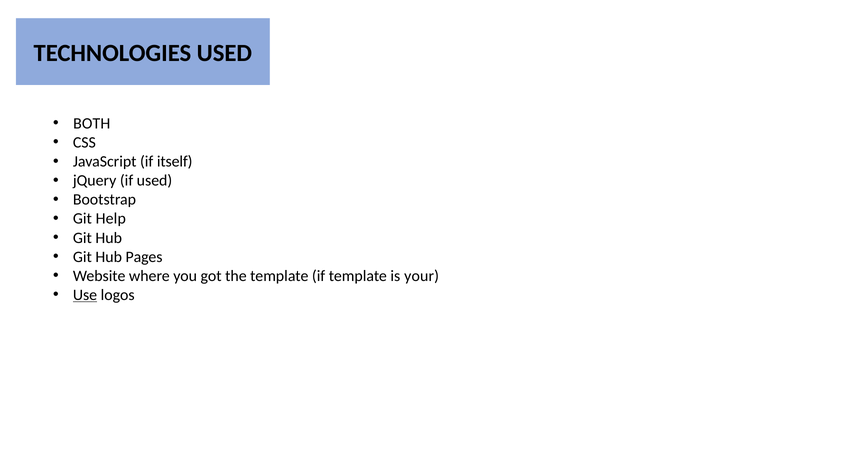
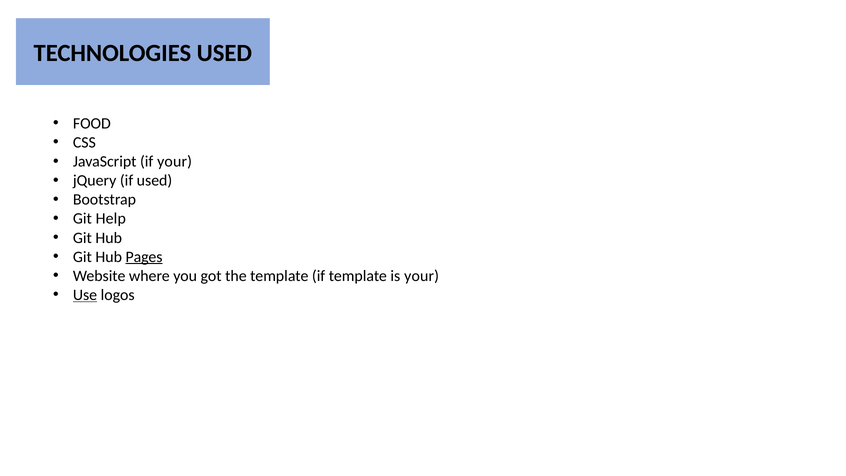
BOTH: BOTH -> FOOD (92, 124)
if itself: itself -> your (175, 162)
Pages underline: none -> present (144, 257)
